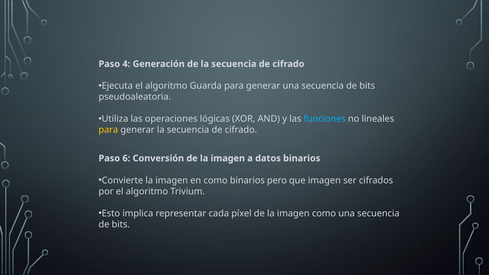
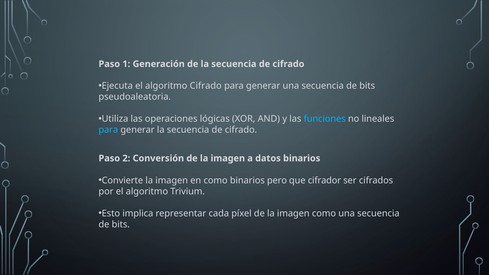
4: 4 -> 1 (126, 64)
algoritmo Guarda: Guarda -> Cifrado (206, 86)
para colour: yellow -> light blue (108, 130)
6: 6 -> 2 (126, 158)
que imagen: imagen -> cifrador (324, 180)
